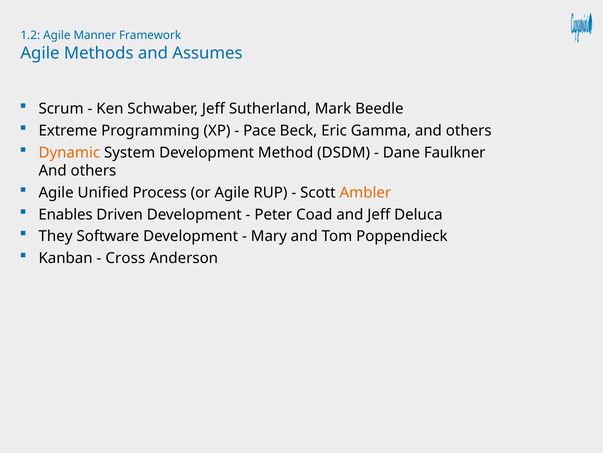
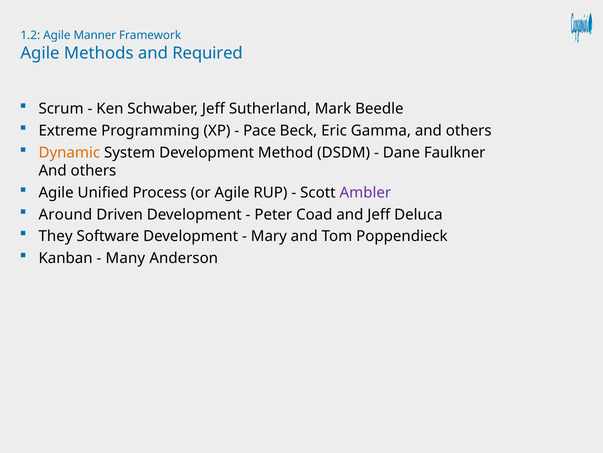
Assumes: Assumes -> Required (208, 53)
Ambler colour: orange -> purple (365, 192)
Enables: Enables -> Around (65, 214)
Cross: Cross -> Many (125, 258)
